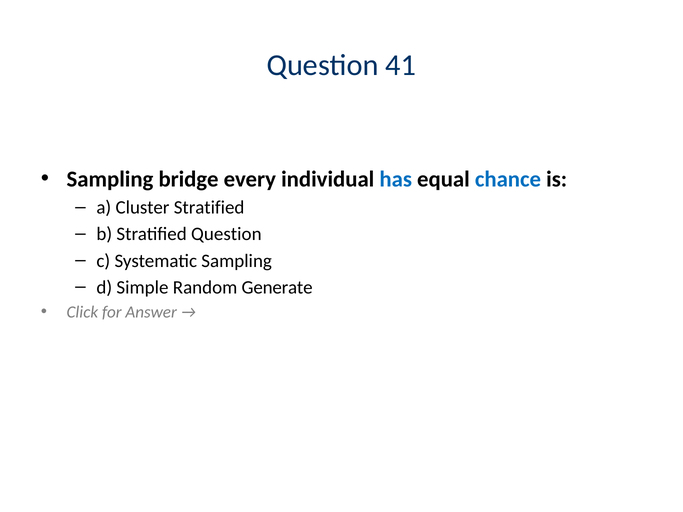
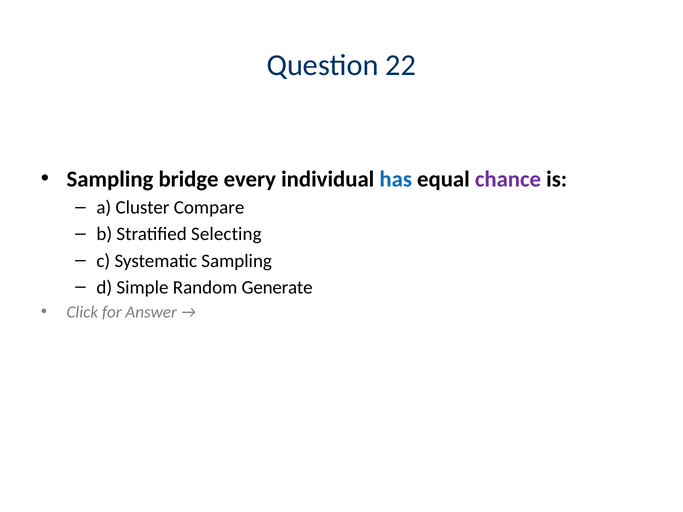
41: 41 -> 22 (401, 65)
chance colour: blue -> purple (508, 179)
Cluster Stratified: Stratified -> Compare (209, 208)
Stratified Question: Question -> Selecting (226, 234)
